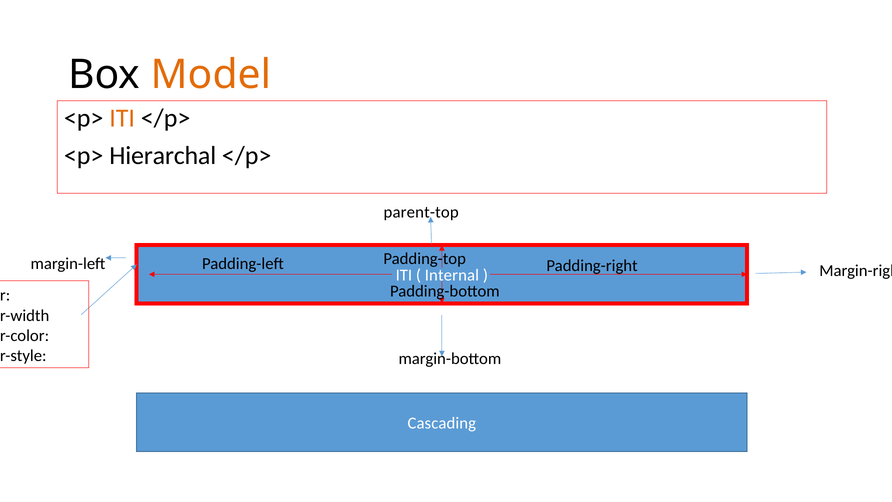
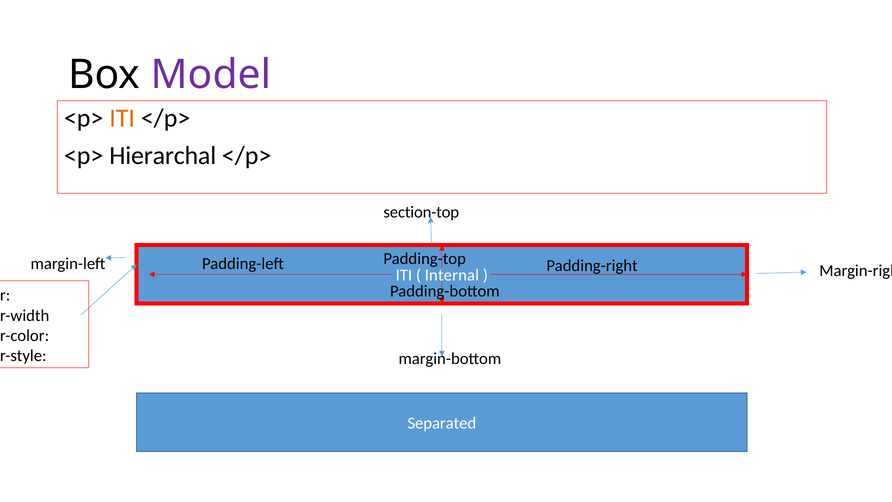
Model colour: orange -> purple (211, 75)
parent-top: parent-top -> section-top (421, 212)
Cascading: Cascading -> Separated (442, 423)
